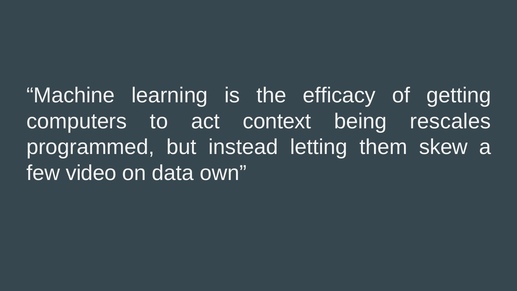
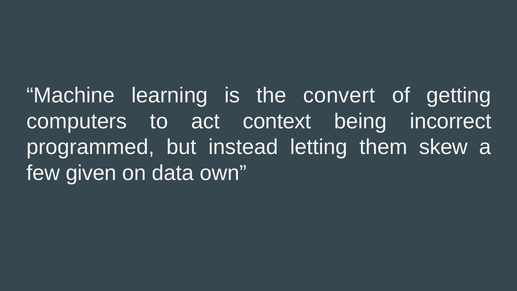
efficacy: efficacy -> convert (339, 95)
rescales: rescales -> incorrect (451, 121)
video: video -> given (91, 173)
